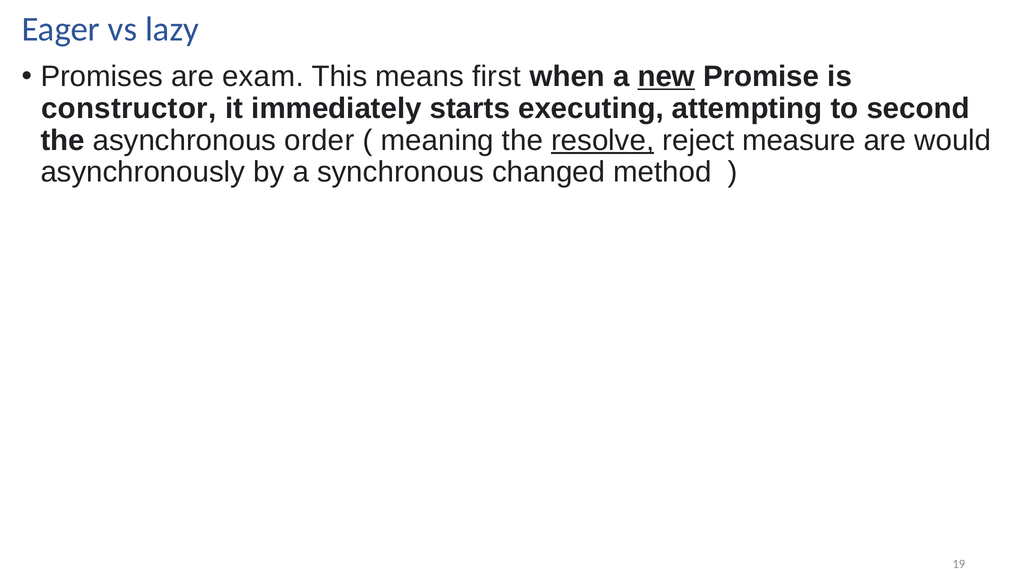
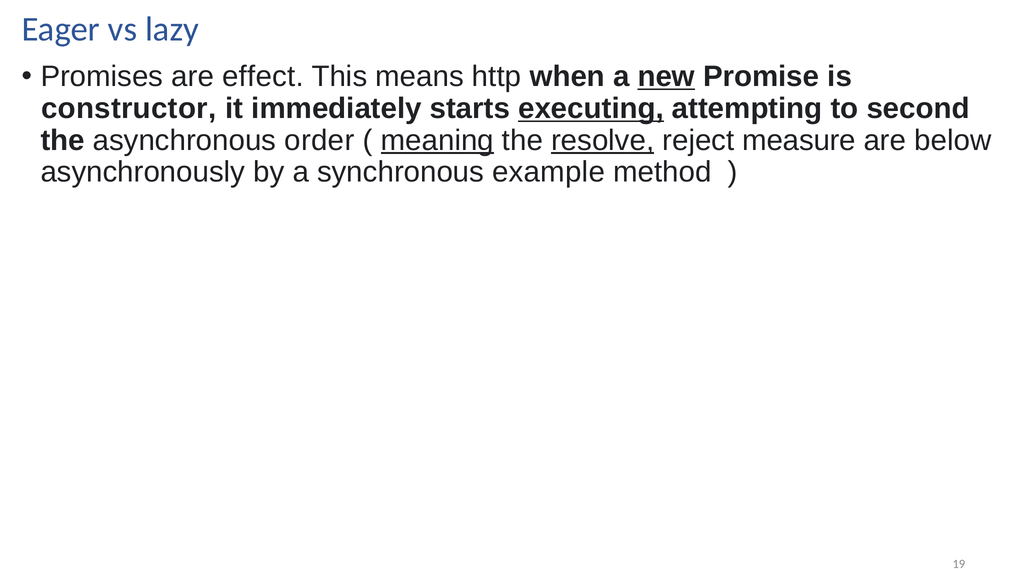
exam: exam -> effect (263, 77)
first: first -> http (497, 77)
executing underline: none -> present (591, 109)
meaning underline: none -> present (437, 140)
would: would -> below (953, 140)
changed: changed -> example (549, 172)
